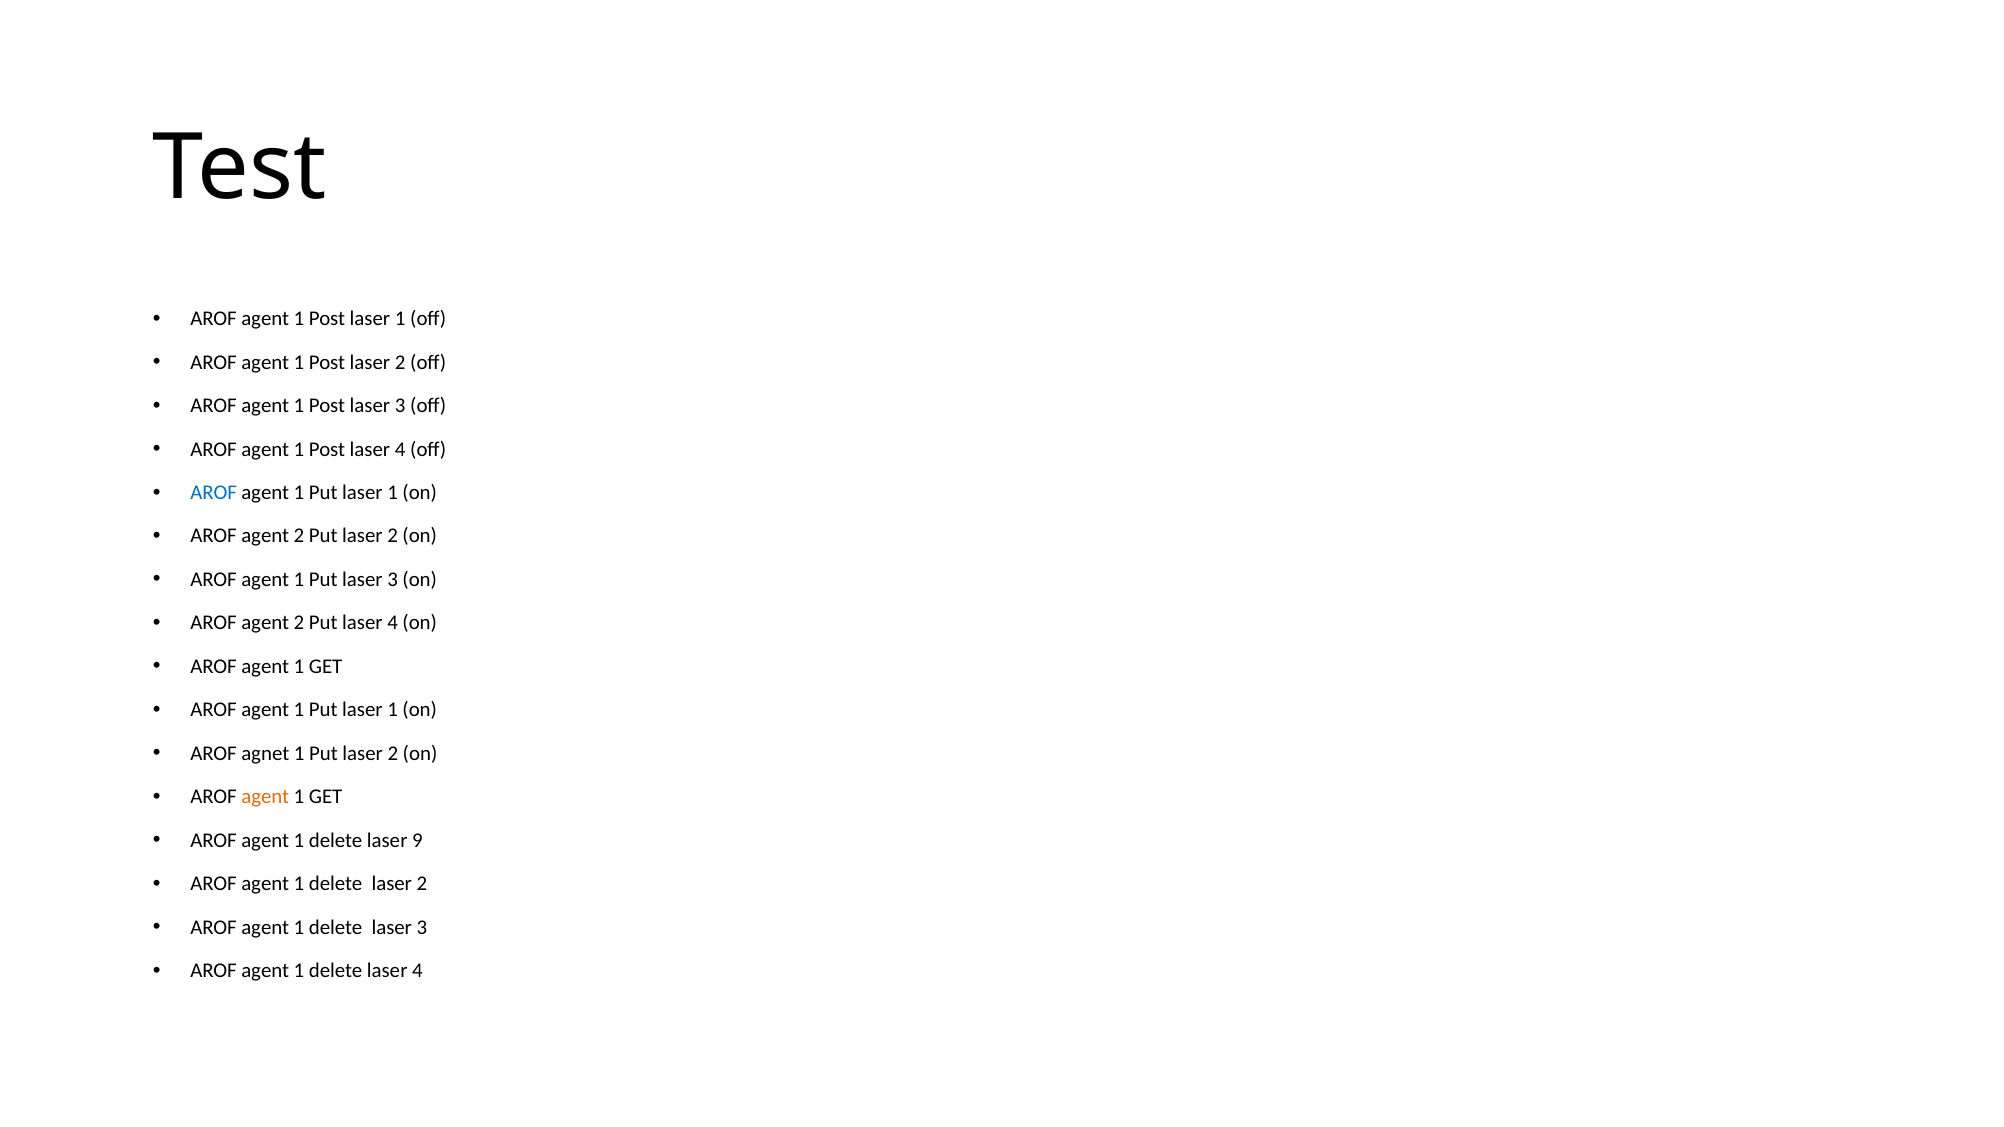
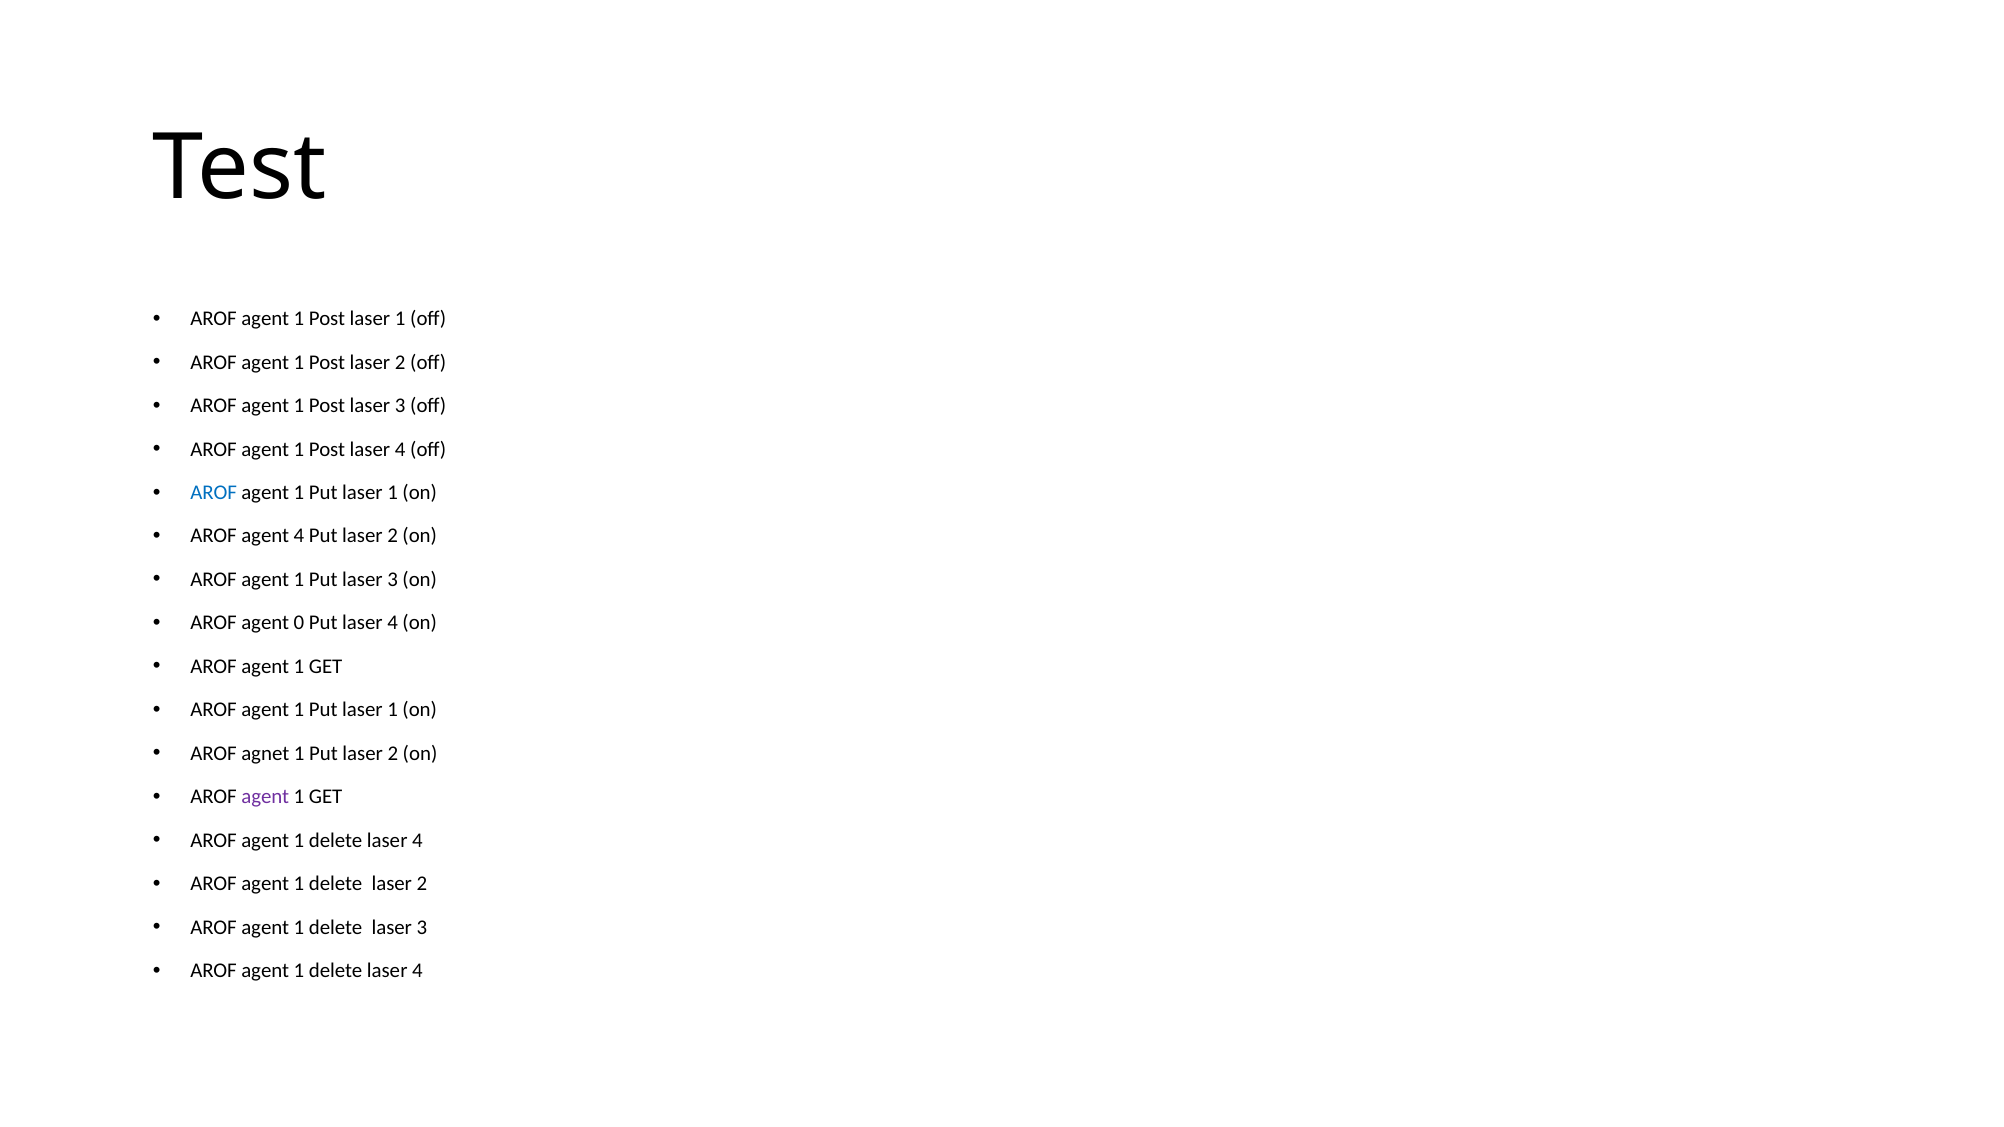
2: 2 -> 4 (299, 536)
2: 2 -> 0 (299, 623)
agent colour: orange -> purple (265, 797)
9: 9 -> 4 (417, 841)
